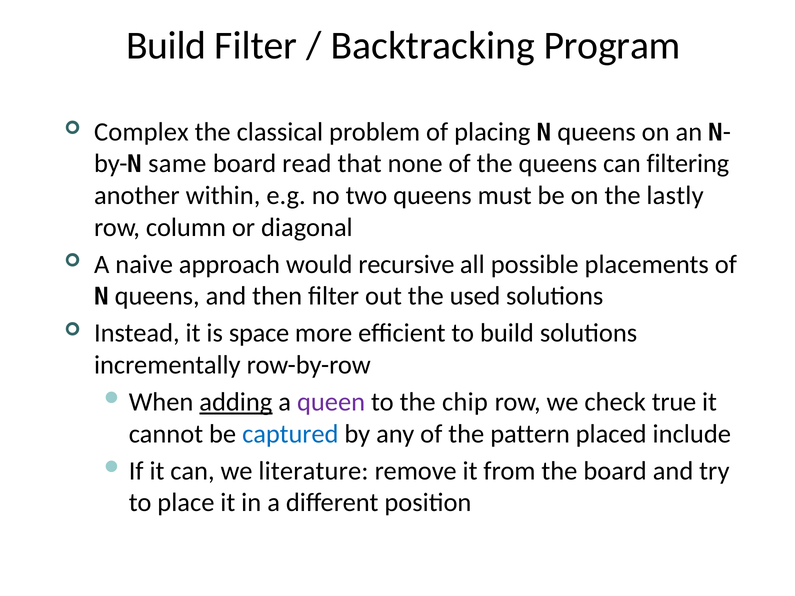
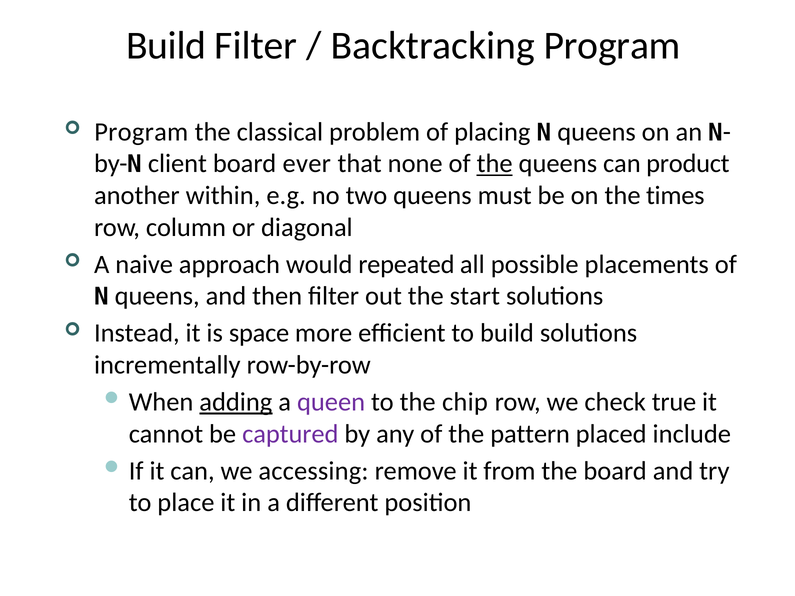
Complex: Complex -> Program (141, 132)
same: same -> client (177, 164)
read: read -> ever (307, 164)
the underline: none -> present (495, 164)
filtering: filtering -> product (688, 164)
lastly: lastly -> times (675, 196)
recursive: recursive -> repeated (406, 264)
used: used -> start (475, 296)
captured colour: blue -> purple (290, 434)
literature: literature -> accessing (313, 471)
